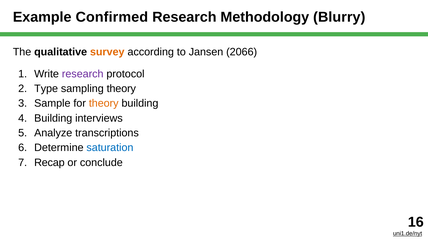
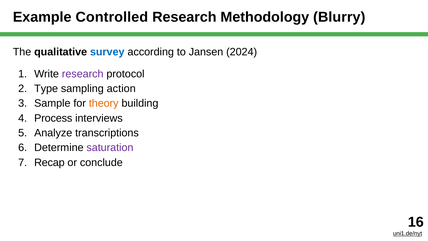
Confirmed: Confirmed -> Controlled (112, 17)
survey colour: orange -> blue (107, 52)
2066: 2066 -> 2024 (242, 52)
sampling theory: theory -> action (121, 89)
Building: Building -> Process (53, 118)
saturation colour: blue -> purple (110, 148)
